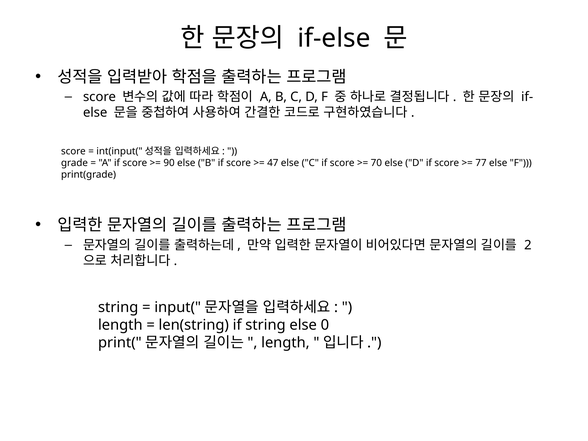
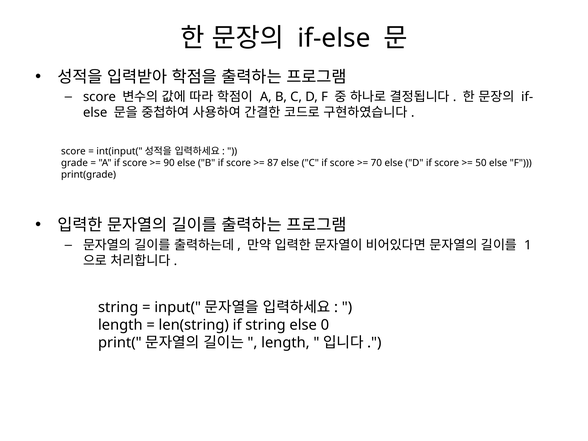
47: 47 -> 87 (273, 163)
77: 77 -> 50 (481, 163)
2: 2 -> 1 (528, 245)
